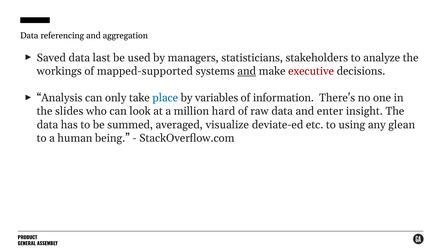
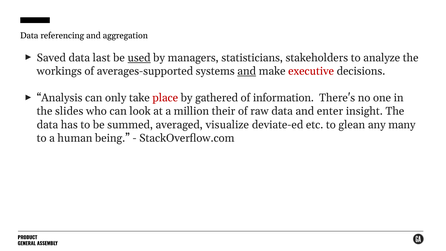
used underline: none -> present (139, 58)
mapped-supported: mapped-supported -> averages-supported (145, 71)
place colour: blue -> red (165, 98)
variables: variables -> gathered (217, 98)
hard: hard -> their (224, 111)
using: using -> glean (352, 125)
glean: glean -> many (402, 125)
